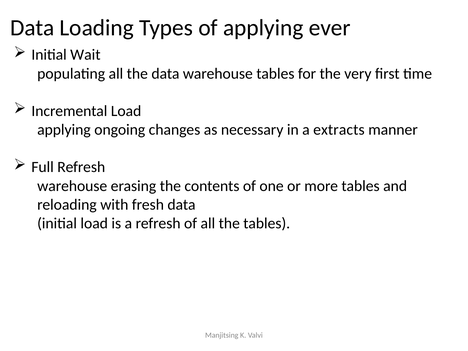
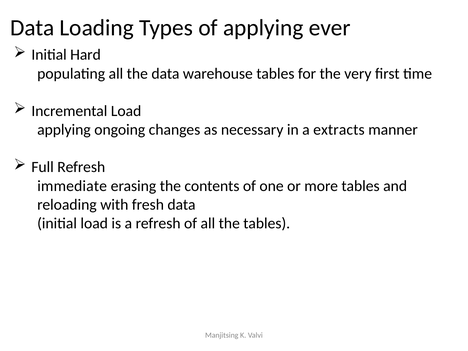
Wait: Wait -> Hard (86, 55)
warehouse: warehouse -> immediate (72, 186)
